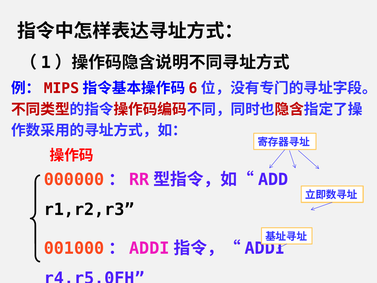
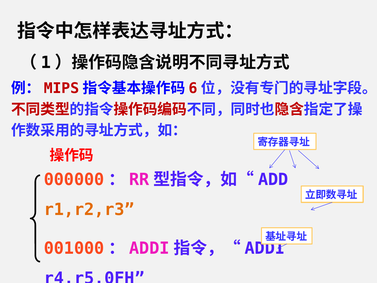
r1,r2,r3 colour: black -> orange (89, 209)
